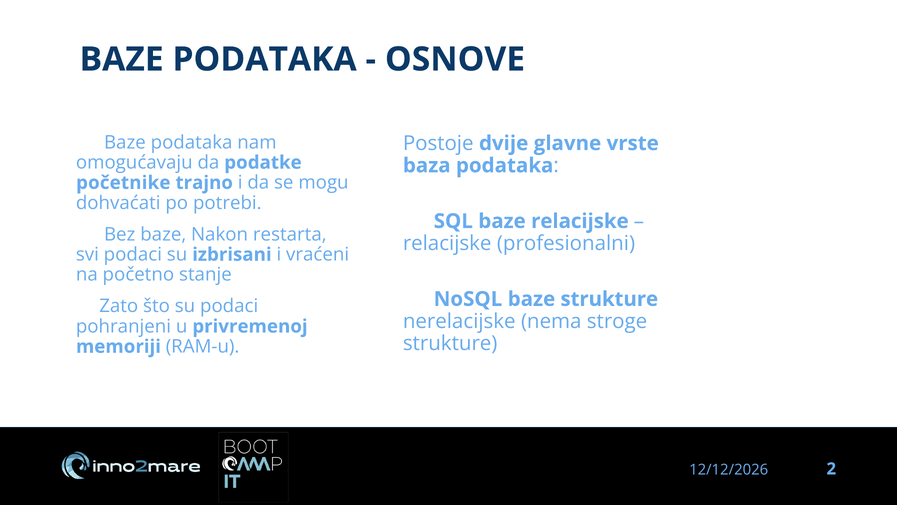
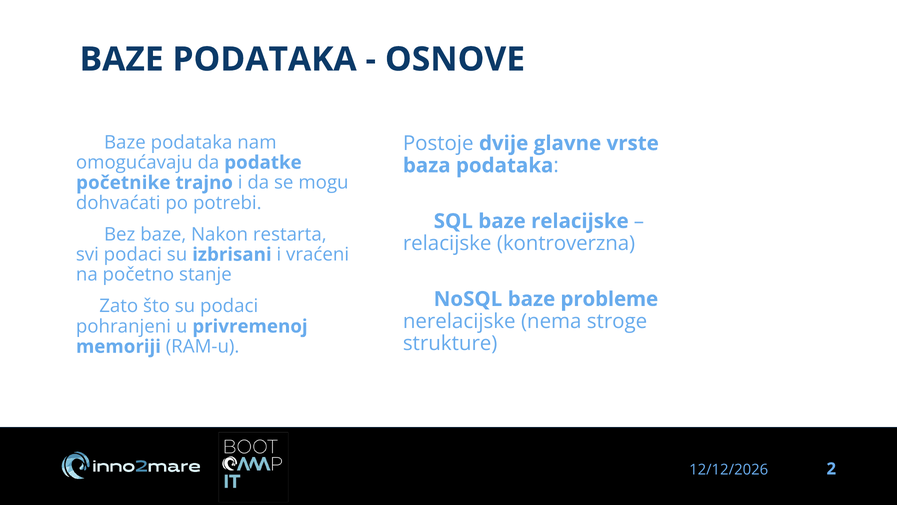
profesionalni: profesionalni -> kontroverzna (566, 243)
baze strukture: strukture -> probleme (609, 299)
